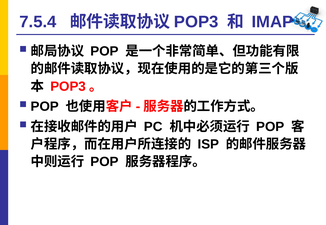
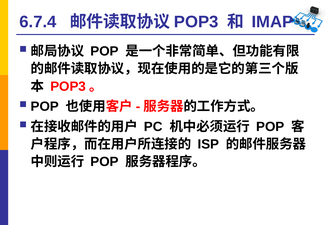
7.5.4: 7.5.4 -> 6.7.4 (38, 22)
